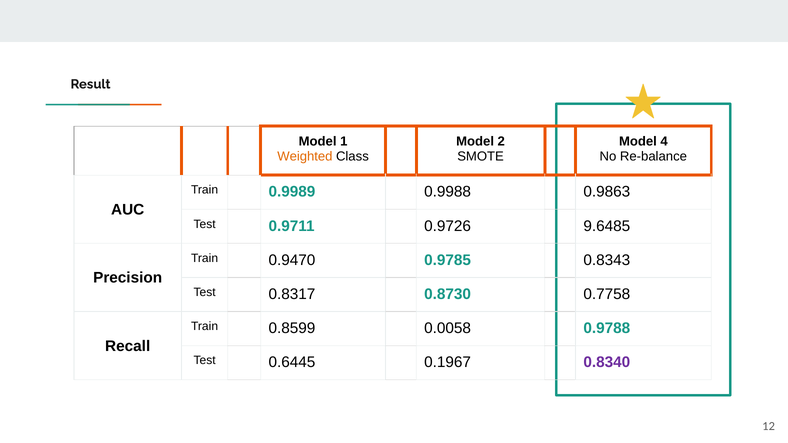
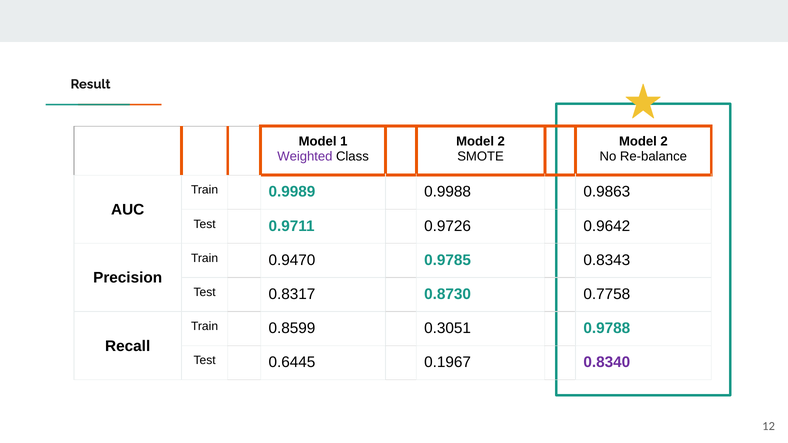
4: 4 -> 2 (664, 142)
Weighted colour: orange -> purple (305, 156)
9.6485: 9.6485 -> 0.9642 (607, 226)
0.0058: 0.0058 -> 0.3051 (448, 329)
